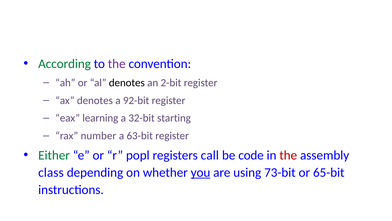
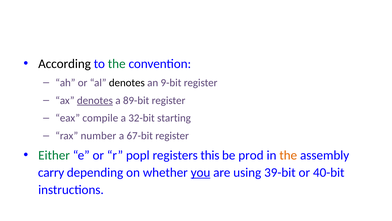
According colour: green -> black (65, 64)
the colour: purple -> green (117, 64)
2-bit: 2-bit -> 9-bit (171, 83)
denotes underline: none -> present (95, 100)
92-bit: 92-bit -> 89-bit (136, 100)
learning: learning -> compile (100, 118)
63-bit: 63-bit -> 67-bit (140, 136)
call: call -> this (210, 155)
code: code -> prod (251, 155)
the colour: red -> orange (288, 155)
class: class -> carry (51, 172)
73-bit: 73-bit -> 39-bit (280, 172)
65-bit: 65-bit -> 40-bit (329, 172)
